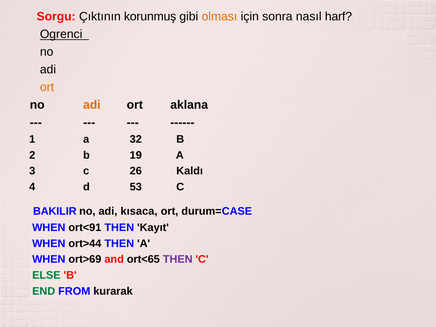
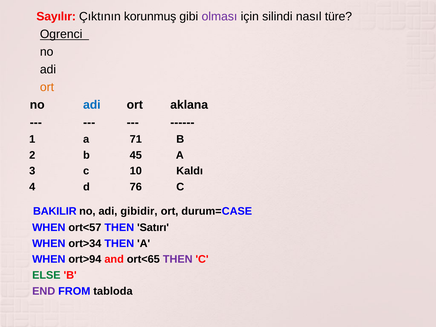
Sorgu: Sorgu -> Sayılır (56, 17)
olması colour: orange -> purple (219, 17)
sonra: sonra -> silindi (277, 17)
harf: harf -> türe (338, 17)
adi colour: orange -> blue (92, 105)
32: 32 -> 71 (136, 139)
19: 19 -> 45 (136, 155)
26: 26 -> 10 (136, 171)
53: 53 -> 76 (136, 187)
kısaca: kısaca -> gibidir (139, 211)
ort<91: ort<91 -> ort<57 (85, 228)
Kayıt: Kayıt -> Satırı (153, 228)
ort>44: ort>44 -> ort>34 (85, 243)
ort>69: ort>69 -> ort>94 (85, 259)
END colour: green -> purple (44, 291)
kurarak: kurarak -> tabloda (113, 291)
